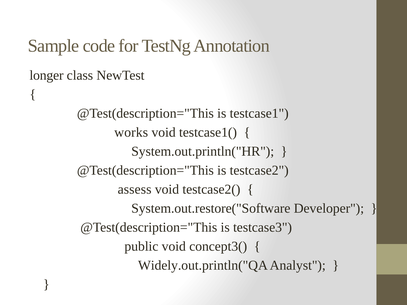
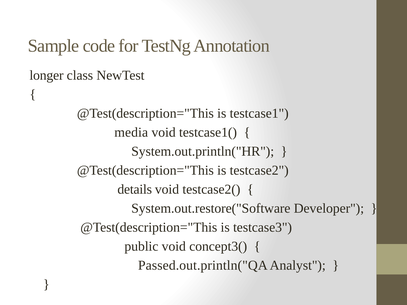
works: works -> media (131, 133)
assess: assess -> details (135, 190)
Widely.out.println("QA: Widely.out.println("QA -> Passed.out.println("QA (203, 265)
